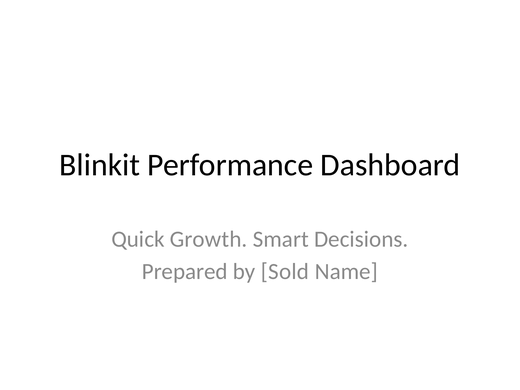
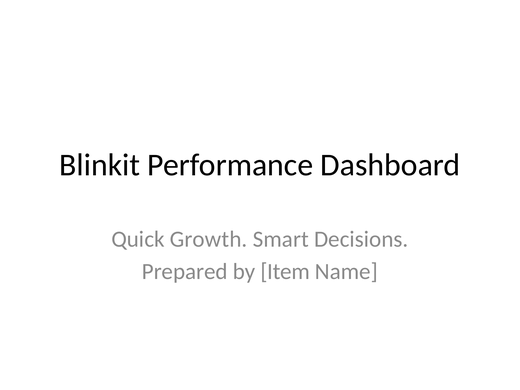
Sold: Sold -> Item (285, 271)
